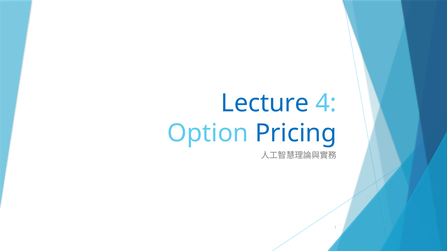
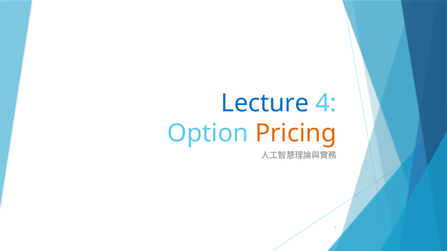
Pricing colour: blue -> orange (296, 133)
